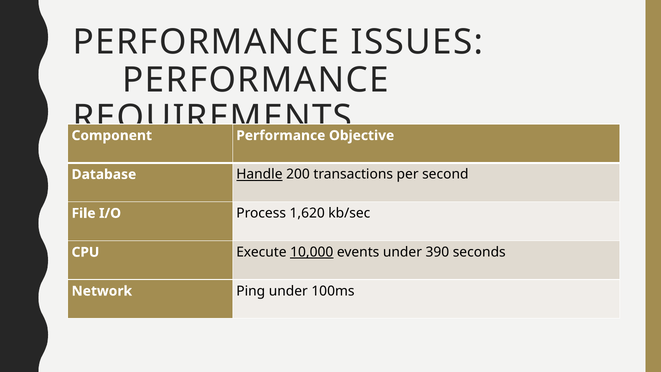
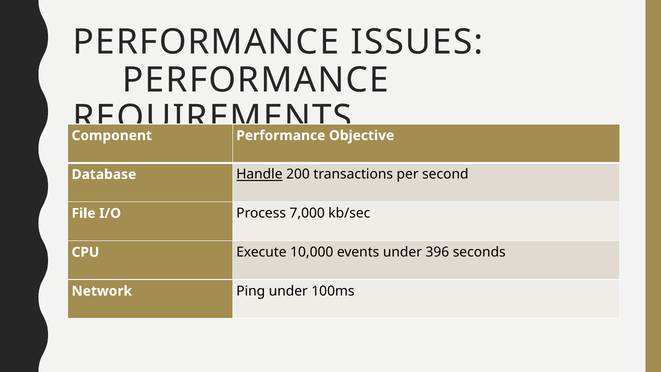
1,620: 1,620 -> 7,000 (307, 213)
10,000 underline: present -> none (312, 252)
390: 390 -> 396 (437, 252)
